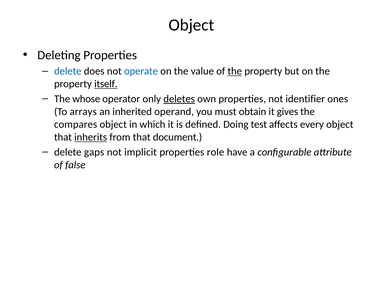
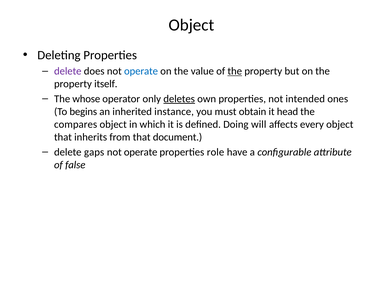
delete colour: blue -> purple (68, 71)
itself underline: present -> none (106, 84)
identifier: identifier -> intended (305, 99)
arrays: arrays -> begins (83, 112)
operand: operand -> instance (174, 112)
gives: gives -> head (287, 112)
test: test -> will (259, 124)
inherits underline: present -> none (91, 137)
implicit: implicit -> operate (141, 152)
